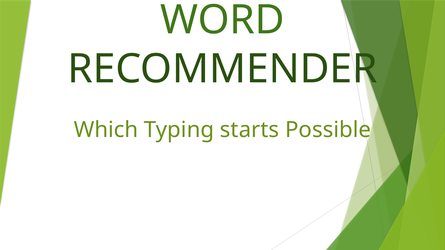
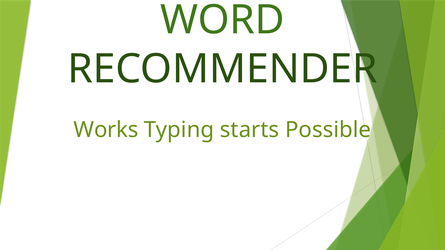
Which: Which -> Works (106, 130)
